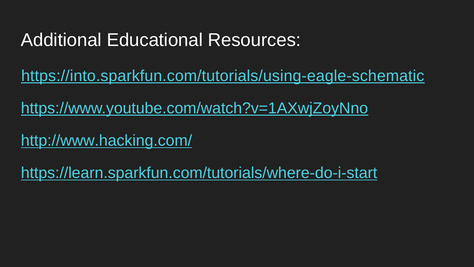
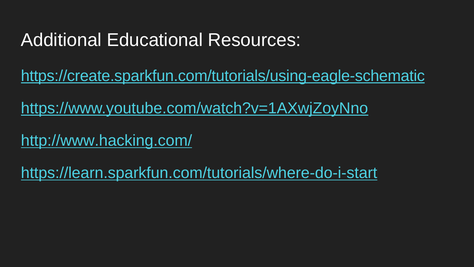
https://into.sparkfun.com/tutorials/using-eagle-schematic: https://into.sparkfun.com/tutorials/using-eagle-schematic -> https://create.sparkfun.com/tutorials/using-eagle-schematic (223, 76)
